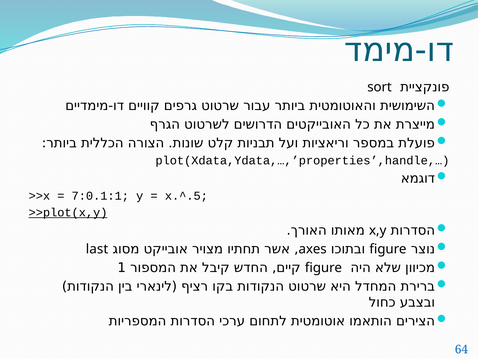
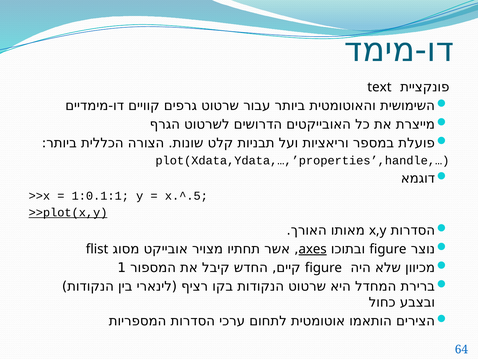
sort: sort -> text (379, 87)
7:0.1:1: 7:0.1:1 -> 1:0.1:1 (100, 196)
last: last -> flist (97, 249)
axes underline: none -> present (313, 249)
